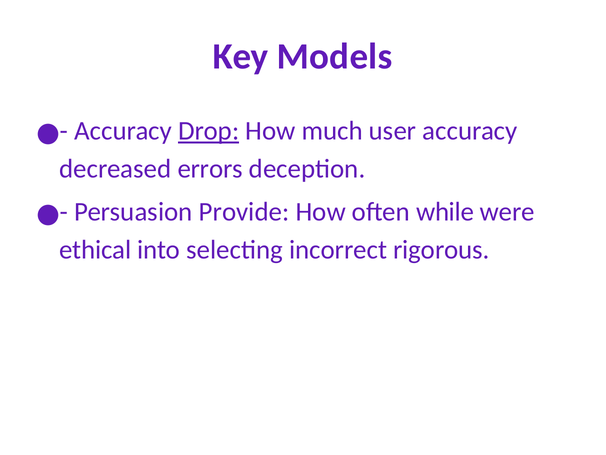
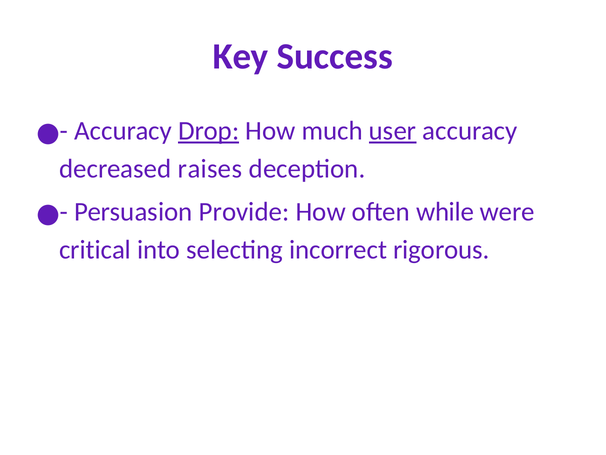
Models: Models -> Success (335, 56)
user underline: none -> present (393, 131)
errors: errors -> raises (210, 169)
ethical: ethical -> critical (95, 250)
